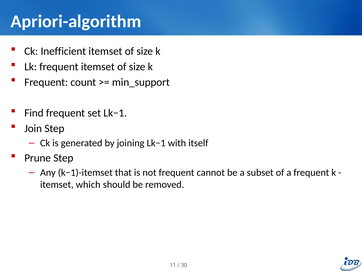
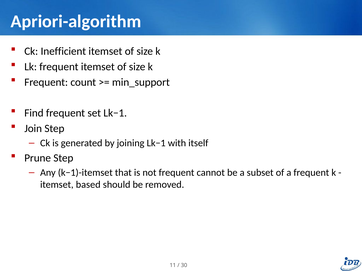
which: which -> based (88, 185)
